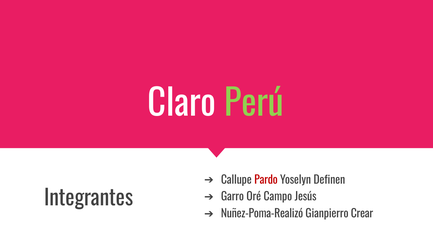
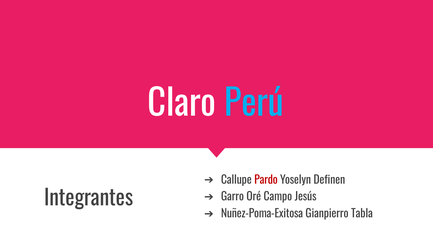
Perú colour: light green -> light blue (254, 104)
Nuñez-Poma-Realizó: Nuñez-Poma-Realizó -> Nuñez-Poma-Exitosa (262, 213)
Crear: Crear -> Tabla (362, 213)
